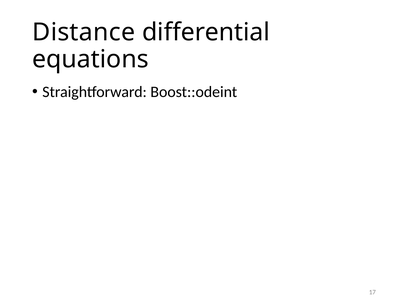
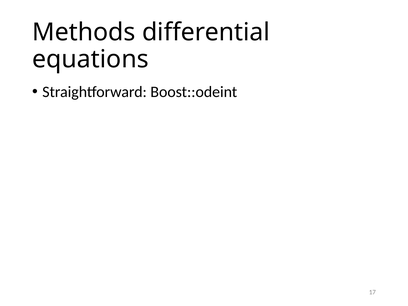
Distance: Distance -> Methods (84, 32)
